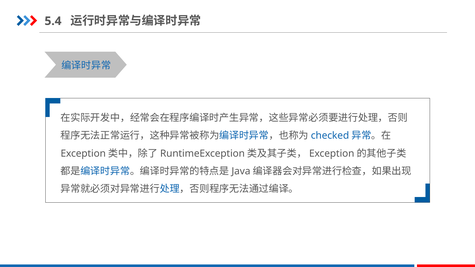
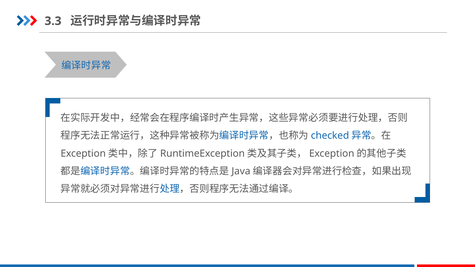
5.4: 5.4 -> 3.3 (53, 21)
